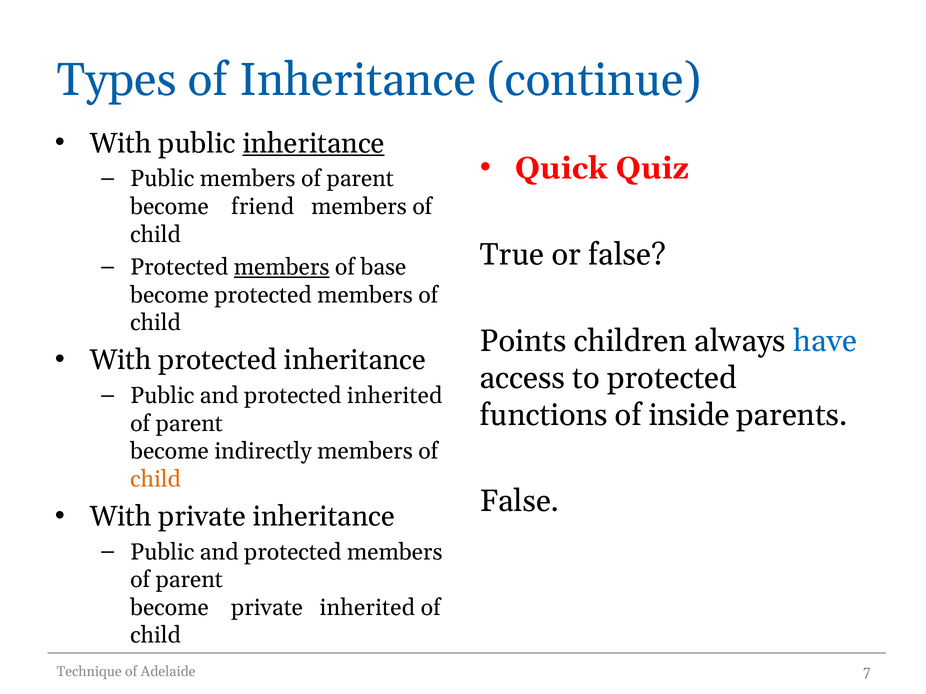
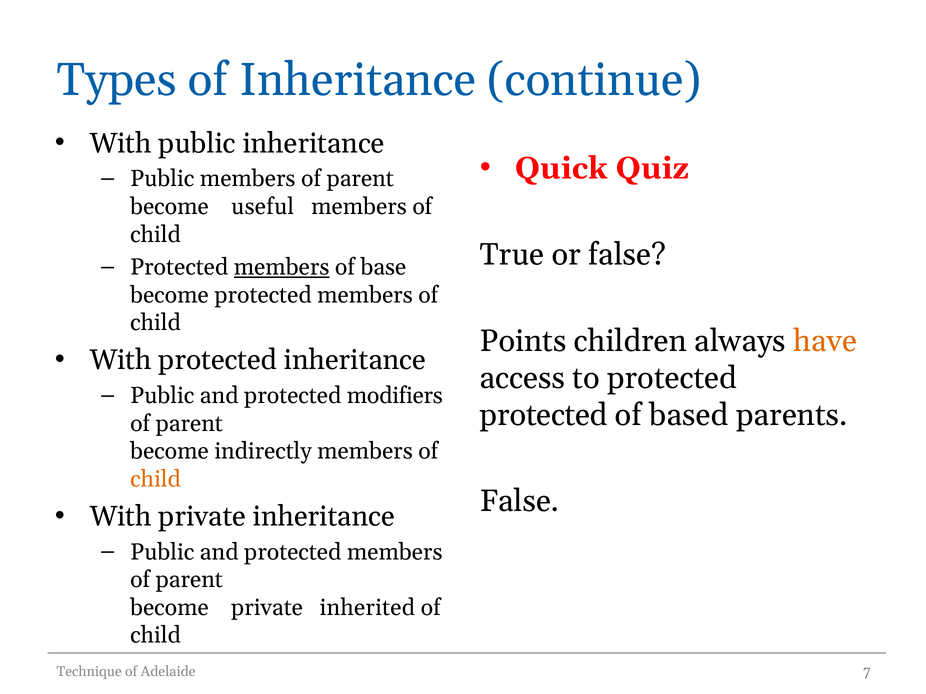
inheritance underline: present -> none (314, 143)
friend: friend -> useful (263, 207)
have colour: blue -> orange (825, 341)
protected inherited: inherited -> modifiers (395, 396)
functions: functions -> protected (544, 415)
inside: inside -> based (689, 415)
